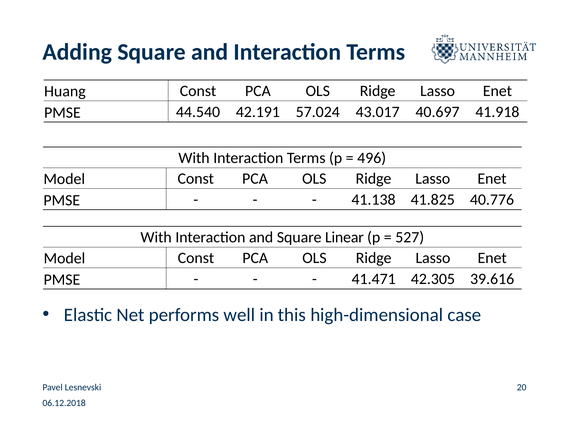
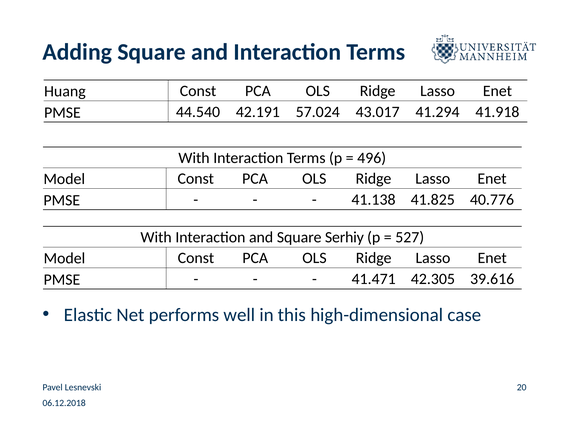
40.697: 40.697 -> 41.294 (438, 112)
Linear: Linear -> Serhiy (344, 238)
